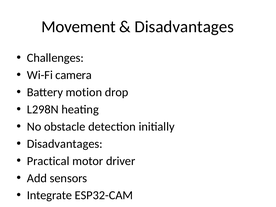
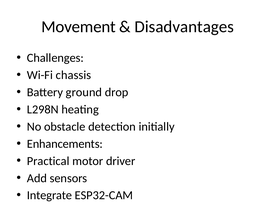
camera: camera -> chassis (73, 75)
motion: motion -> ground (84, 92)
Disadvantages: Disadvantages -> Enhancements (65, 144)
